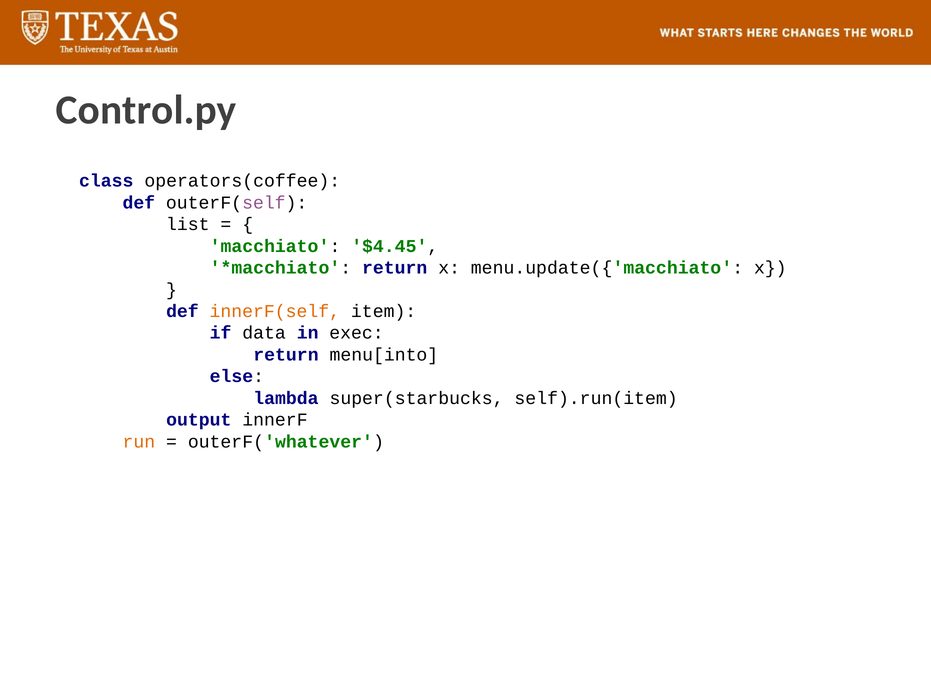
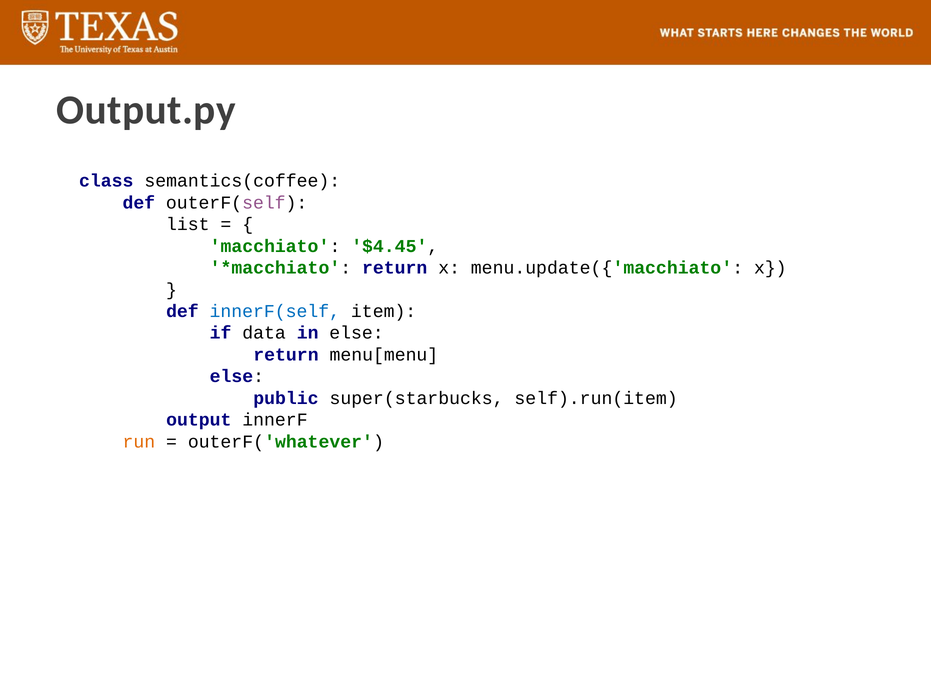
Control.py: Control.py -> Output.py (146, 110)
operators(coffee: operators(coffee -> semantics(coffee (242, 181)
innerF(self colour: orange -> blue (275, 311)
in exec: exec -> else (357, 333)
menu[into: menu[into -> menu[menu (384, 355)
lambda: lambda -> public (286, 398)
